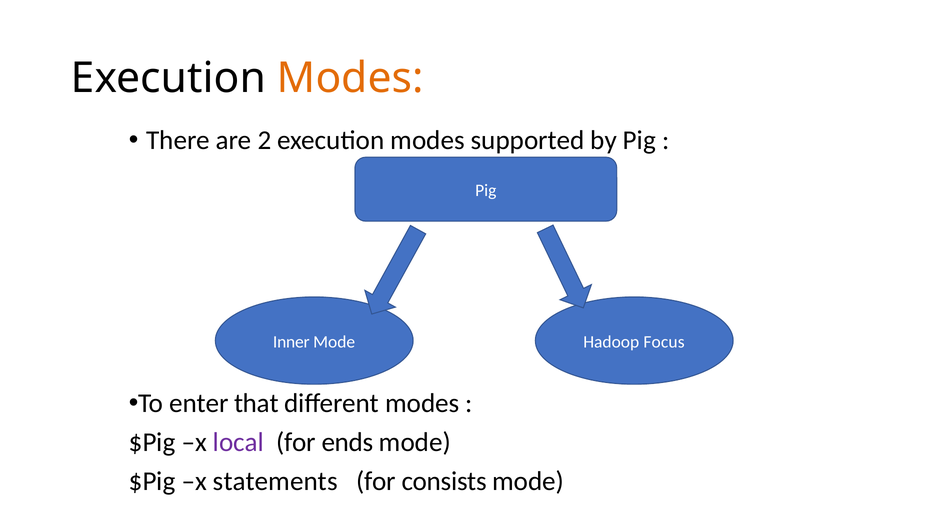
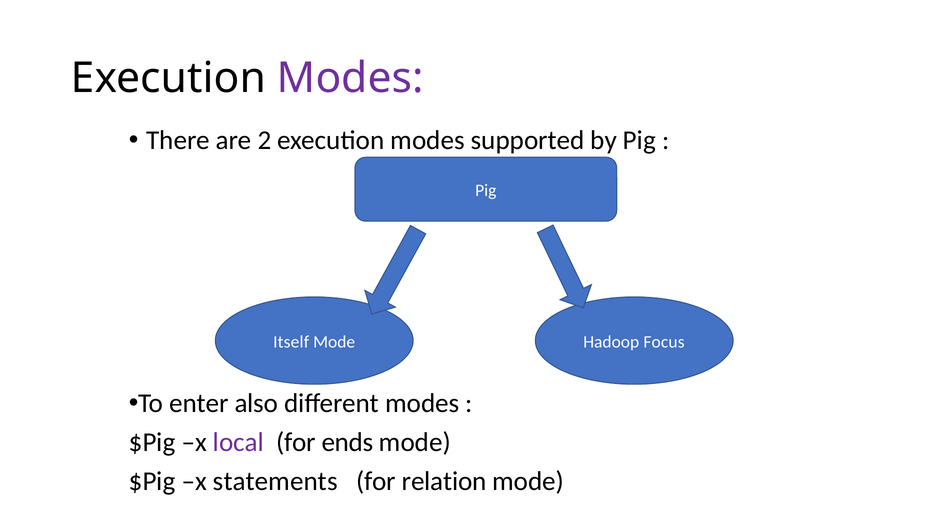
Modes colour: orange -> purple (350, 78)
Inner: Inner -> Itself (291, 342)
that: that -> also (256, 403)
consists: consists -> relation (444, 481)
